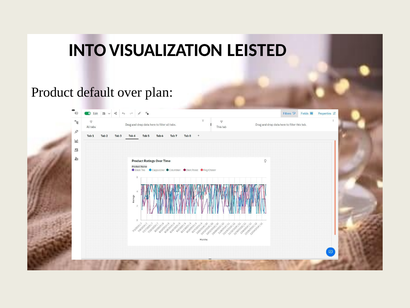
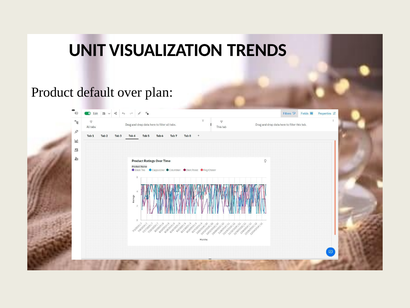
INTO: INTO -> UNIT (87, 50)
LEISTED: LEISTED -> TRENDS (257, 50)
